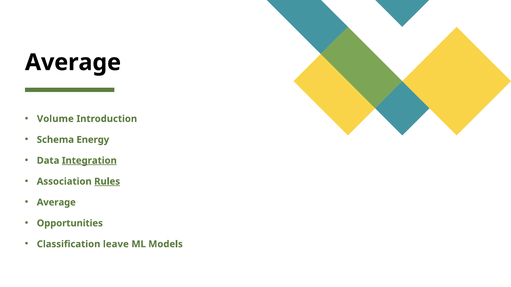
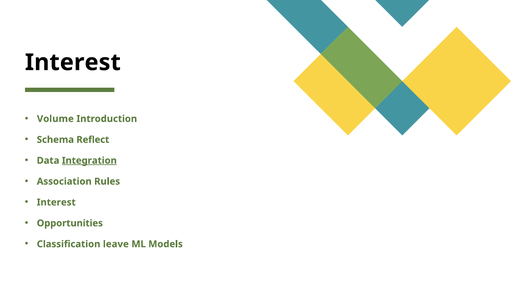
Average: Average -> Interest (73, 62)
Energy: Energy -> Reflect (93, 140)
Rules underline: present -> none (107, 182)
Average: Average -> Interest (56, 203)
